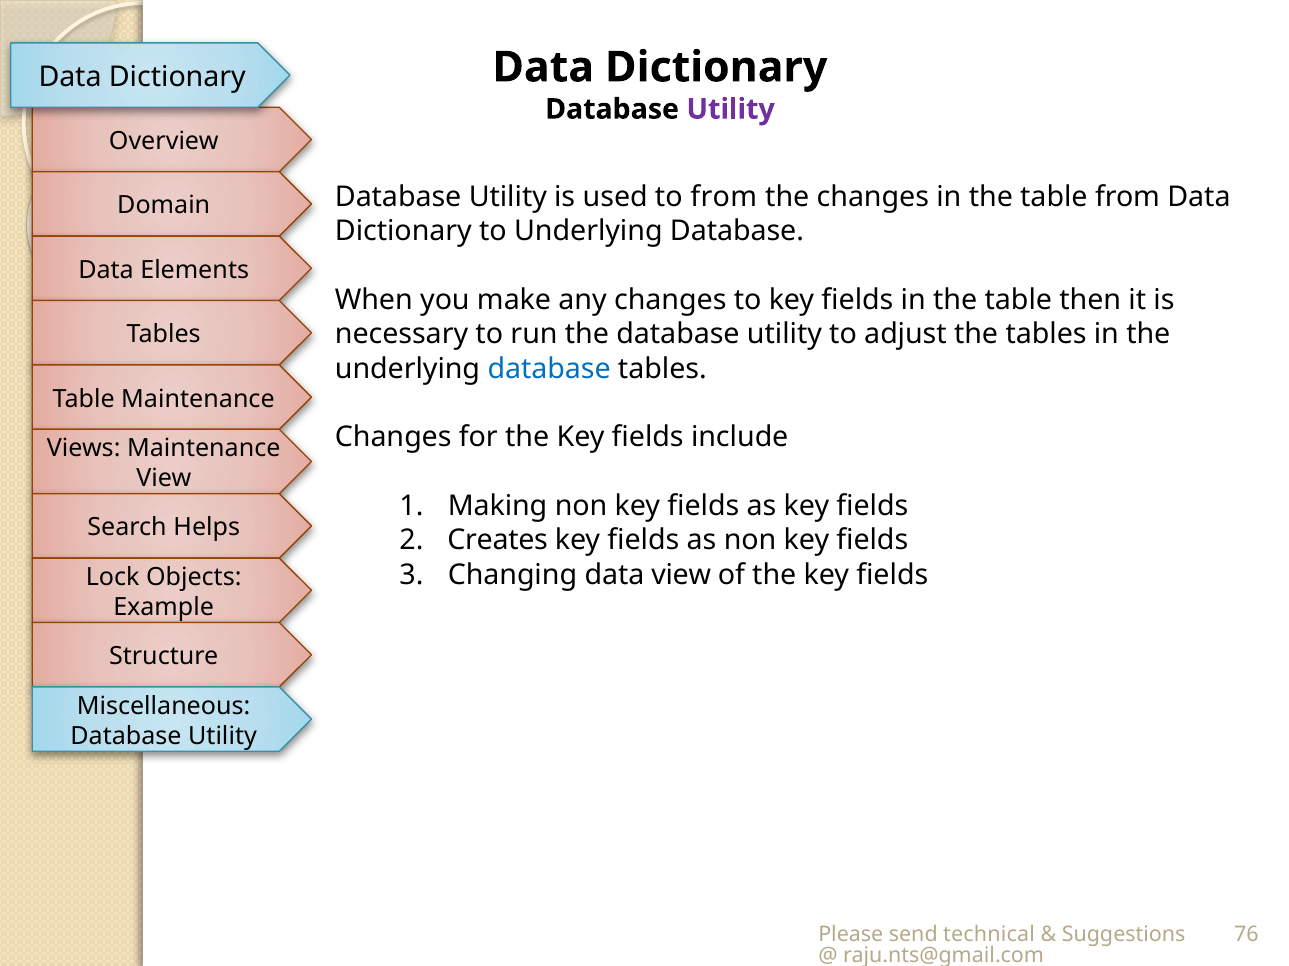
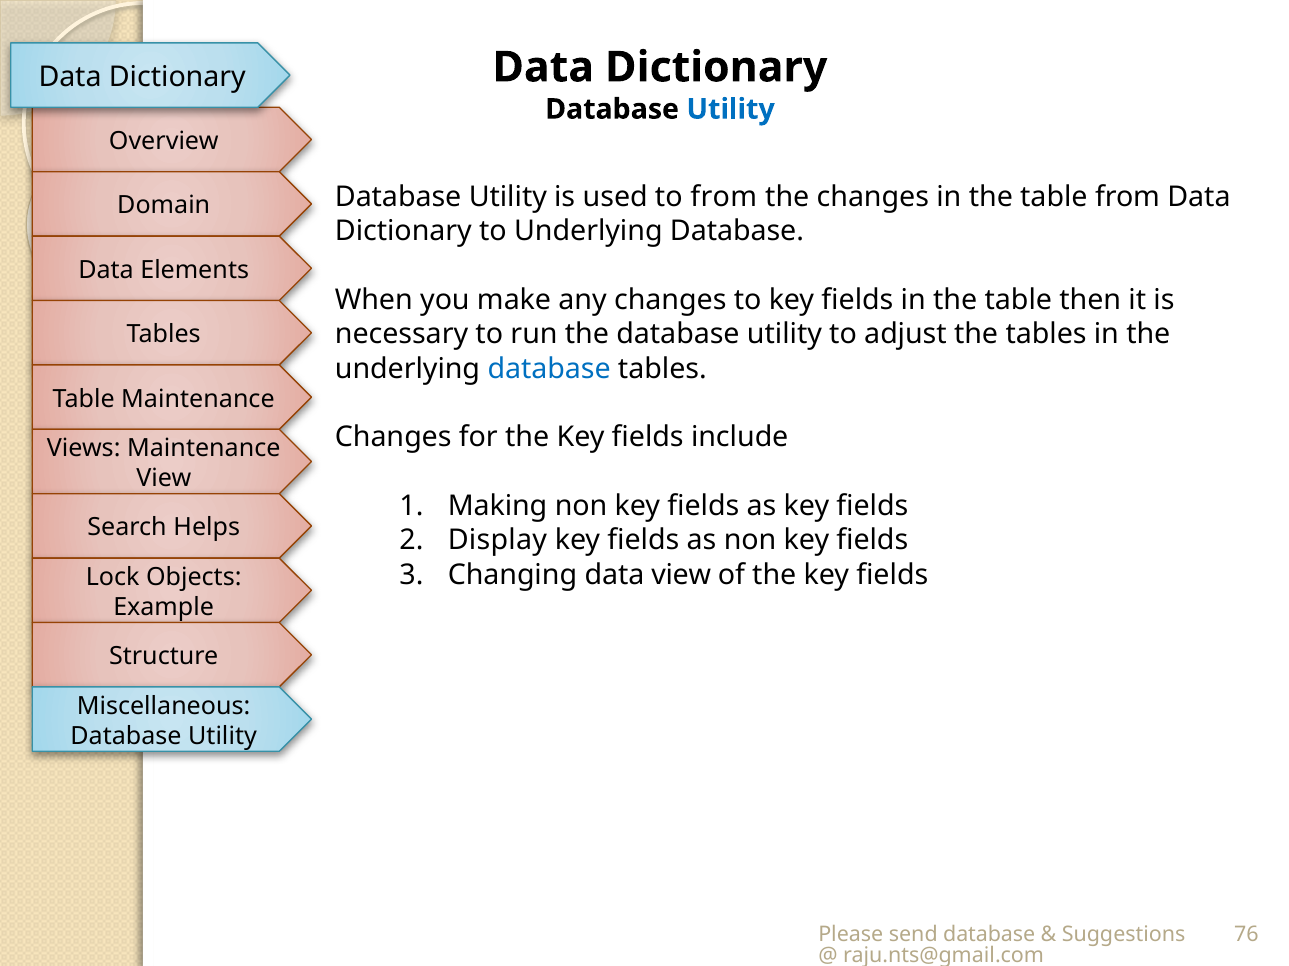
Utility colour: purple -> blue (731, 109)
Creates: Creates -> Display (497, 541)
send technical: technical -> database (989, 935)
